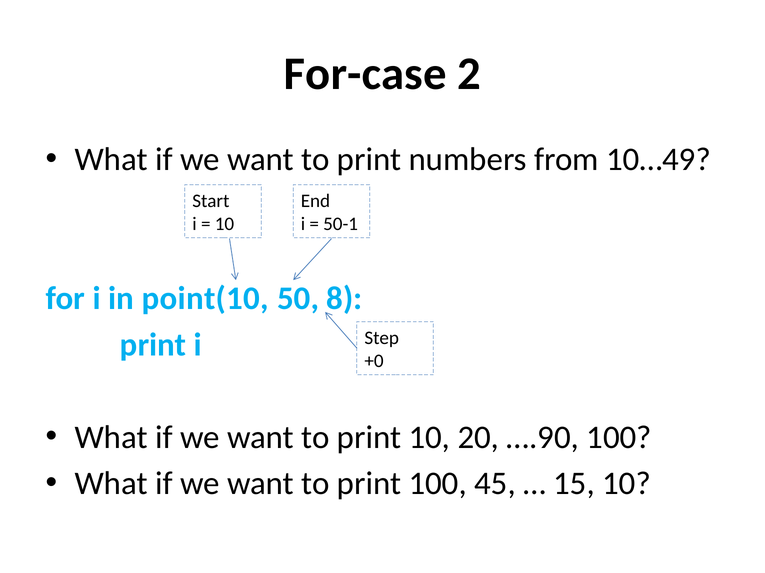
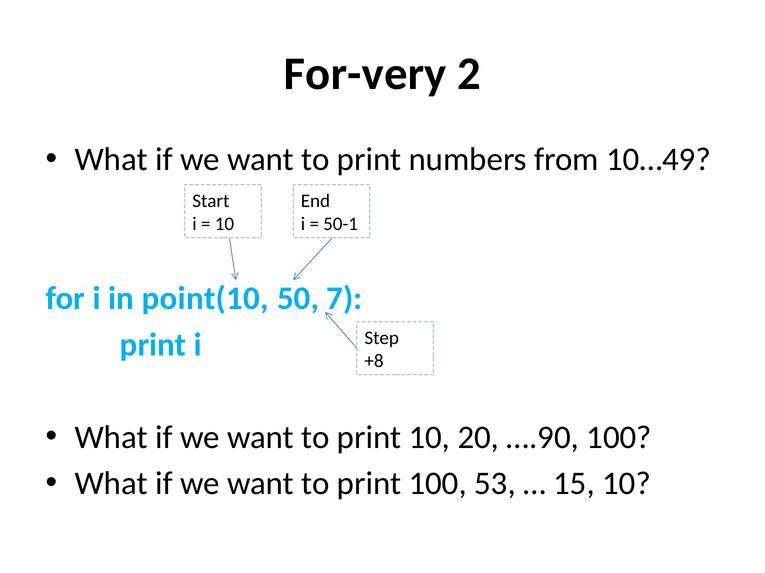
For-case: For-case -> For-very (365, 74)
8: 8 -> 7 (344, 299)
+0: +0 -> +8 (374, 362)
45: 45 -> 53 (495, 484)
